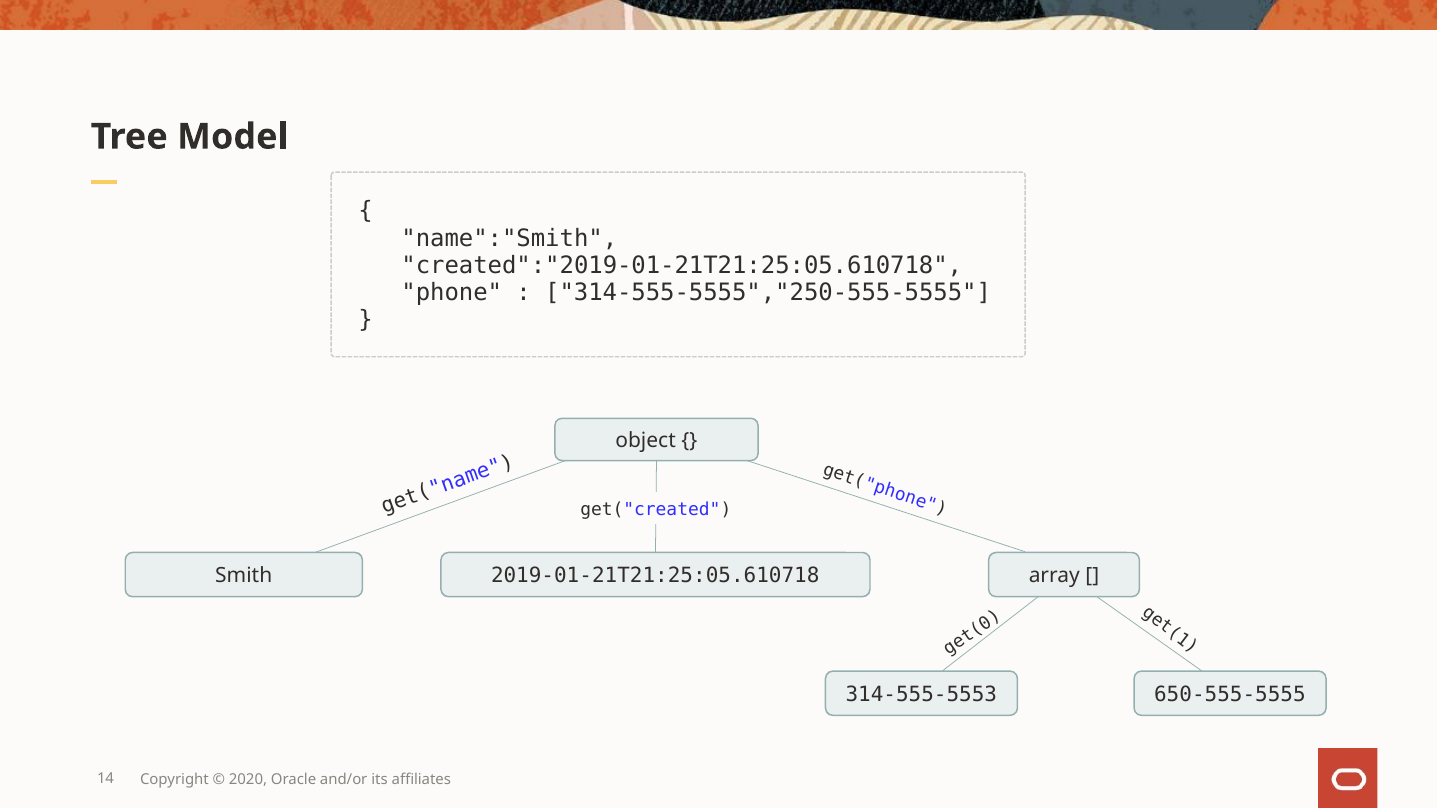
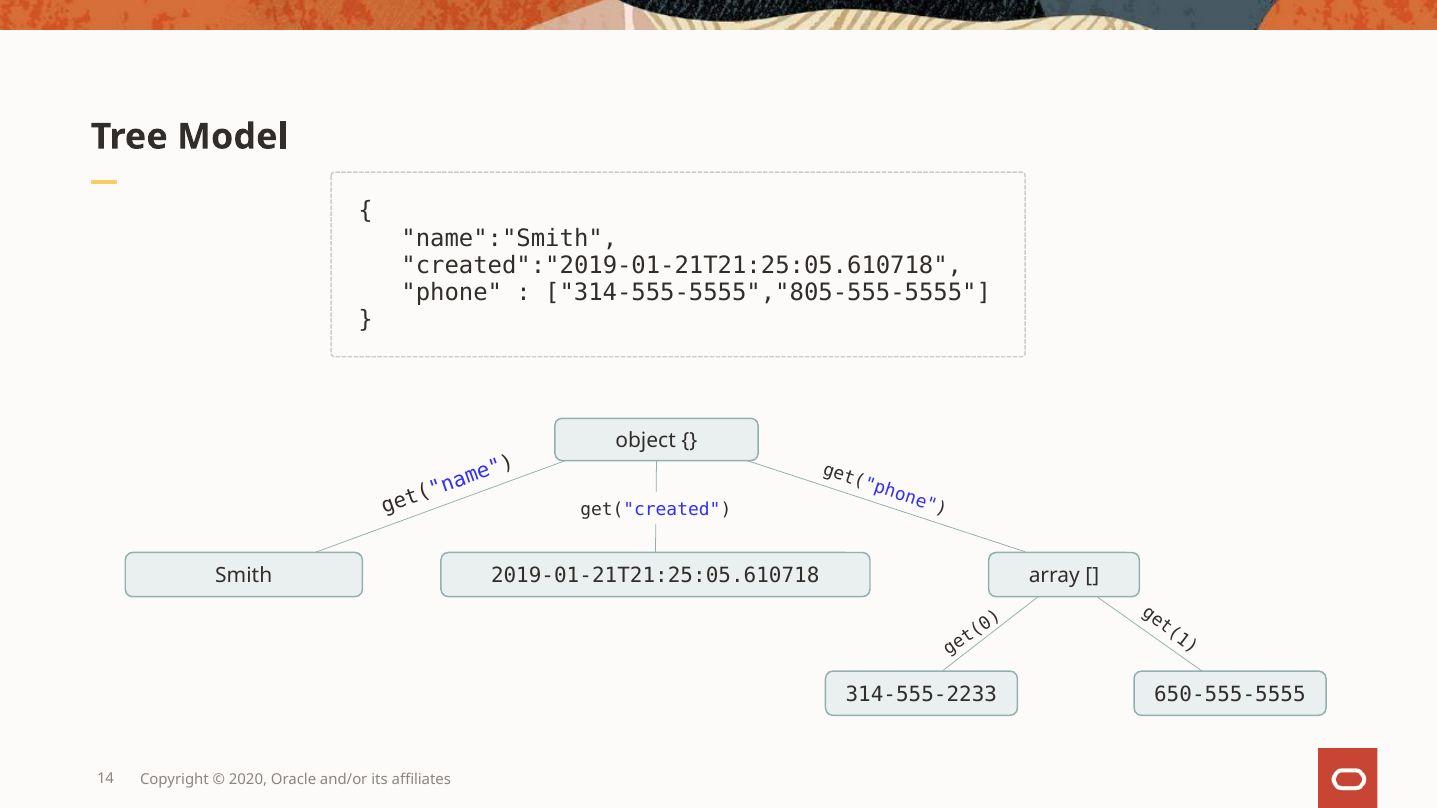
314-555-5555","250-555-5555: 314-555-5555","250-555-5555 -> 314-555-5555","805-555-5555 (768, 293)
314-555-5553: 314-555-5553 -> 314-555-2233 (921, 695)
